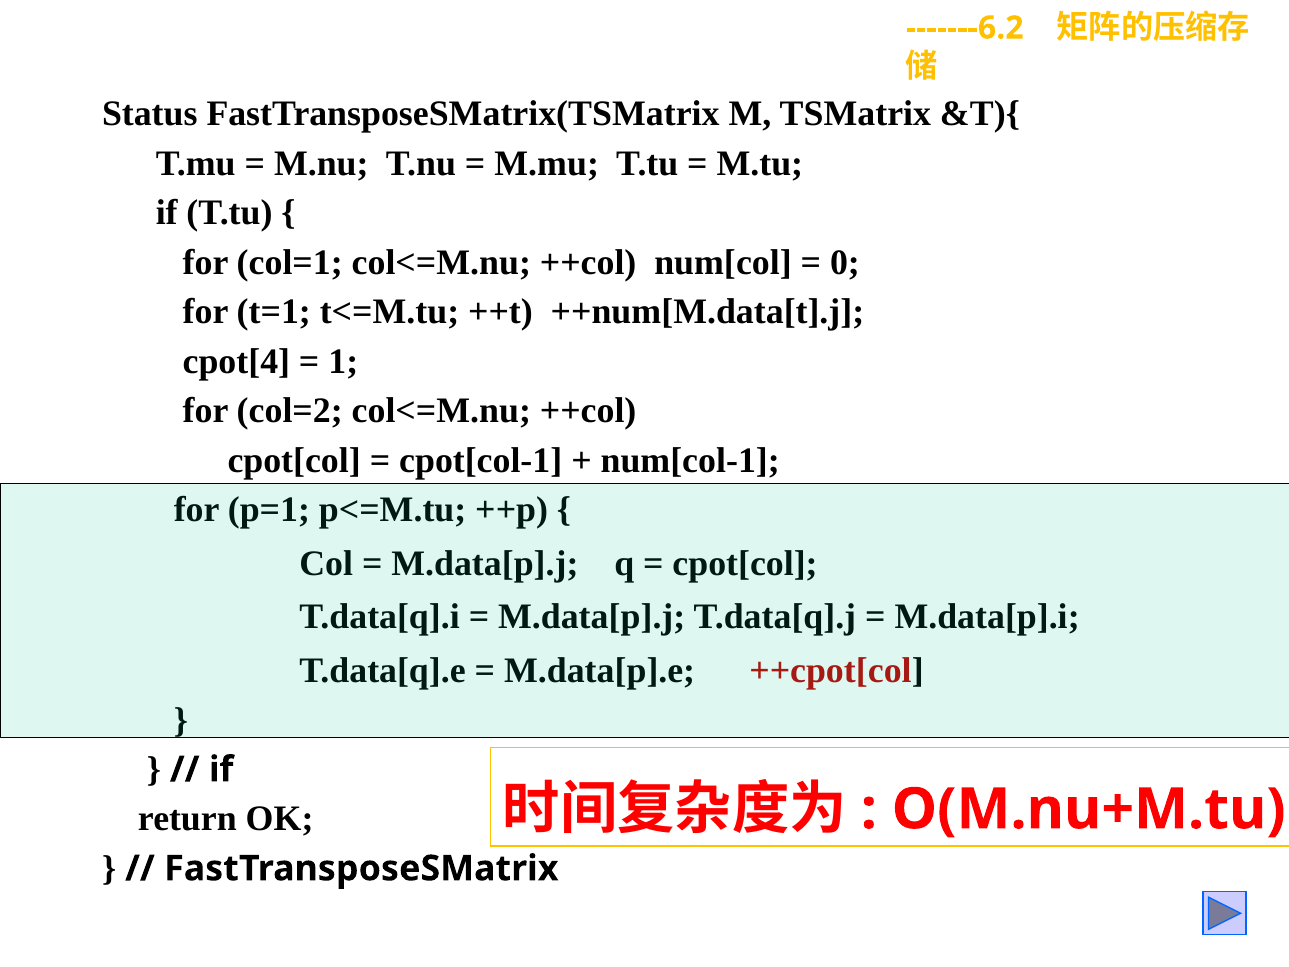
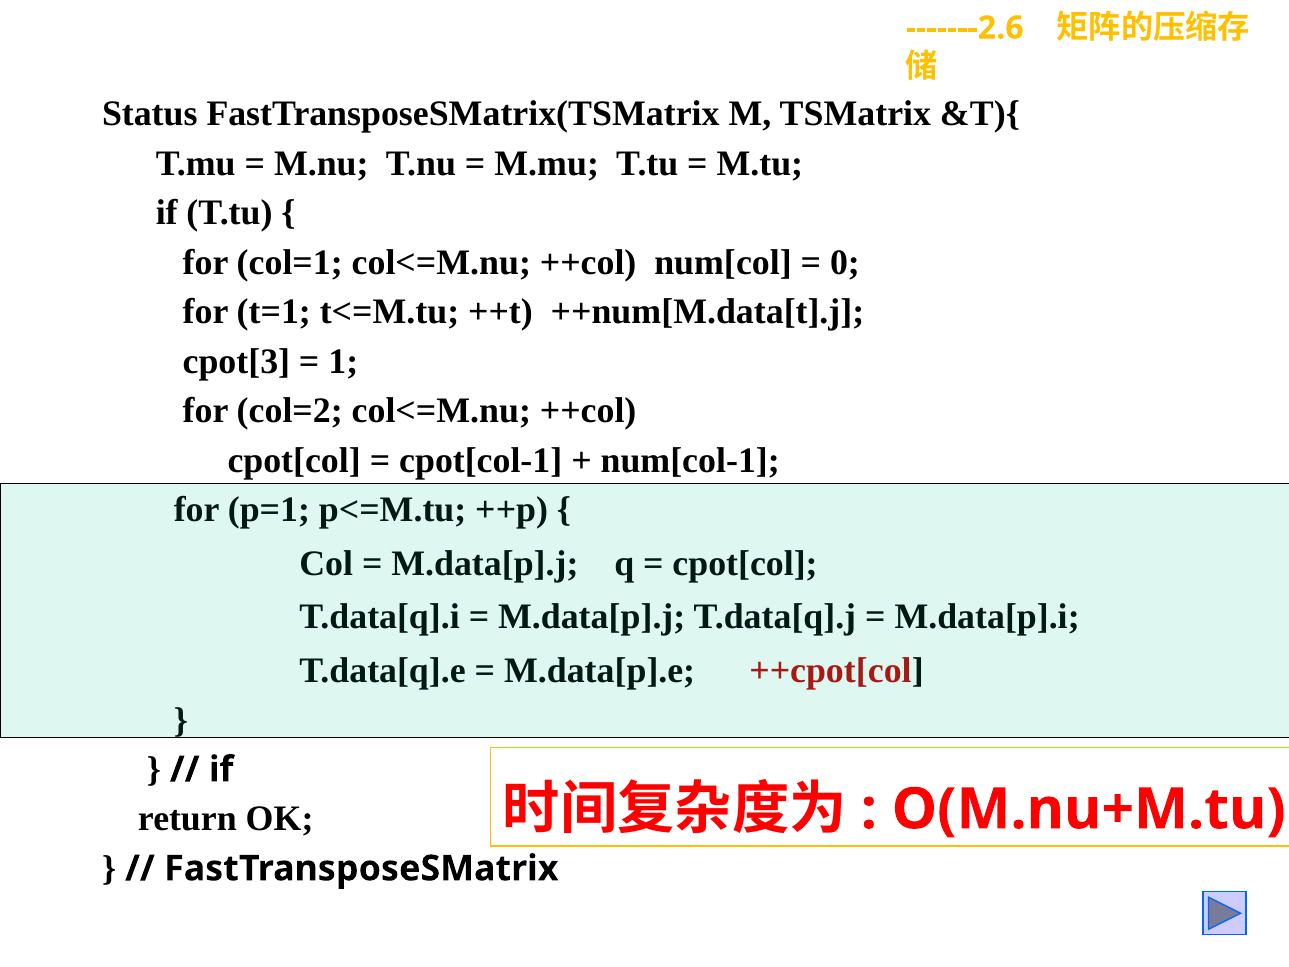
-------6.2: -------6.2 -> -------2.6 (965, 28)
cpot[4: cpot[4 -> cpot[3 (236, 361)
